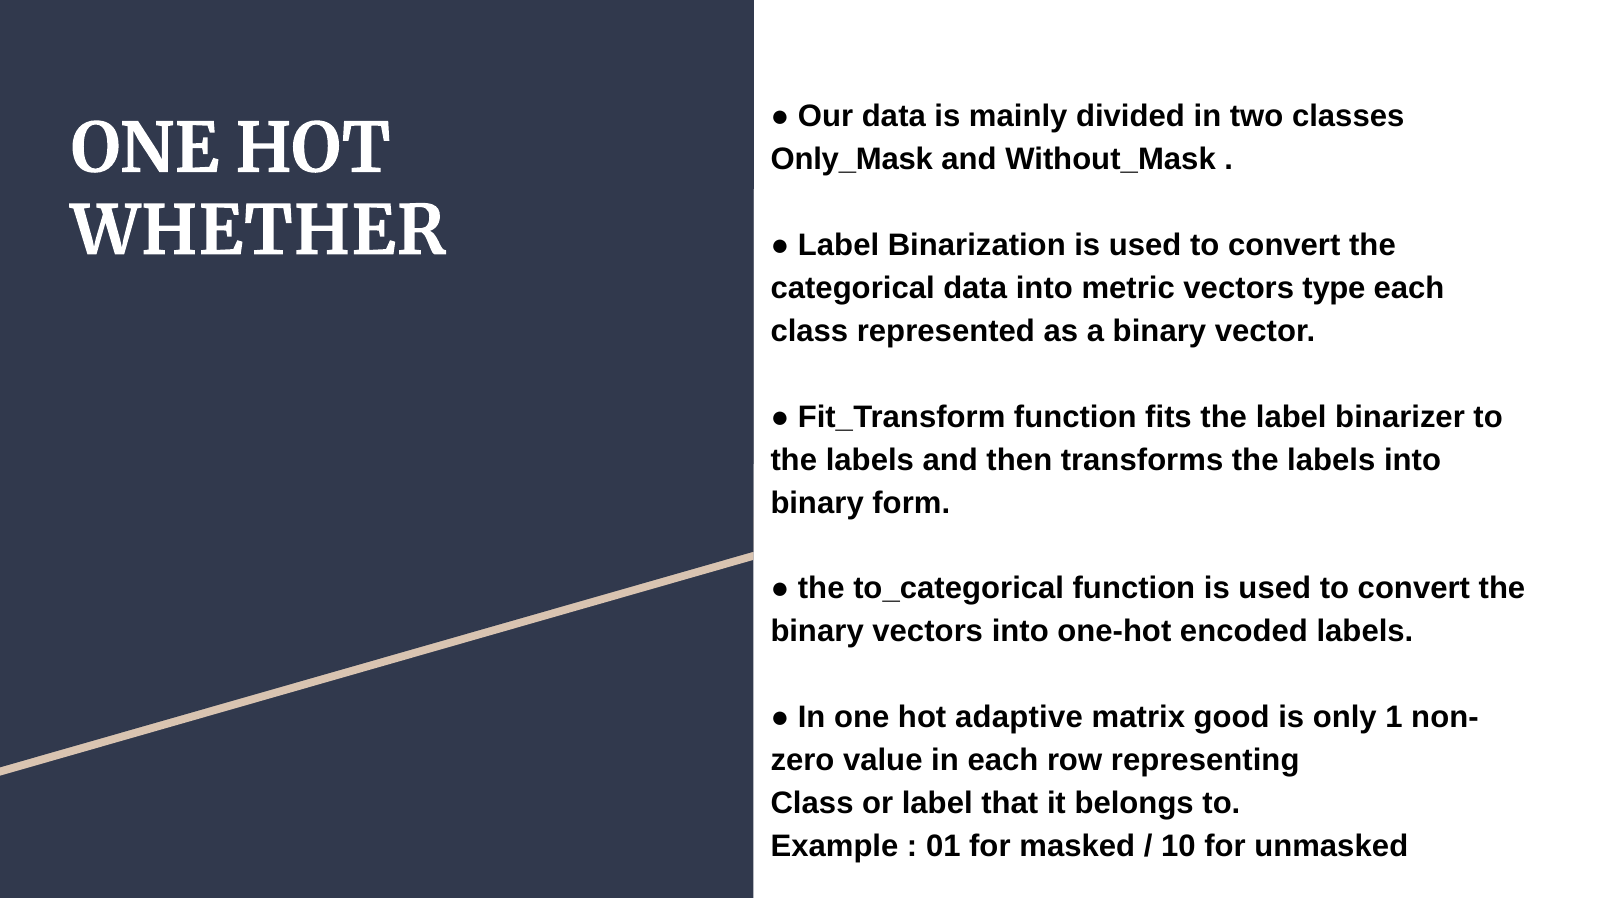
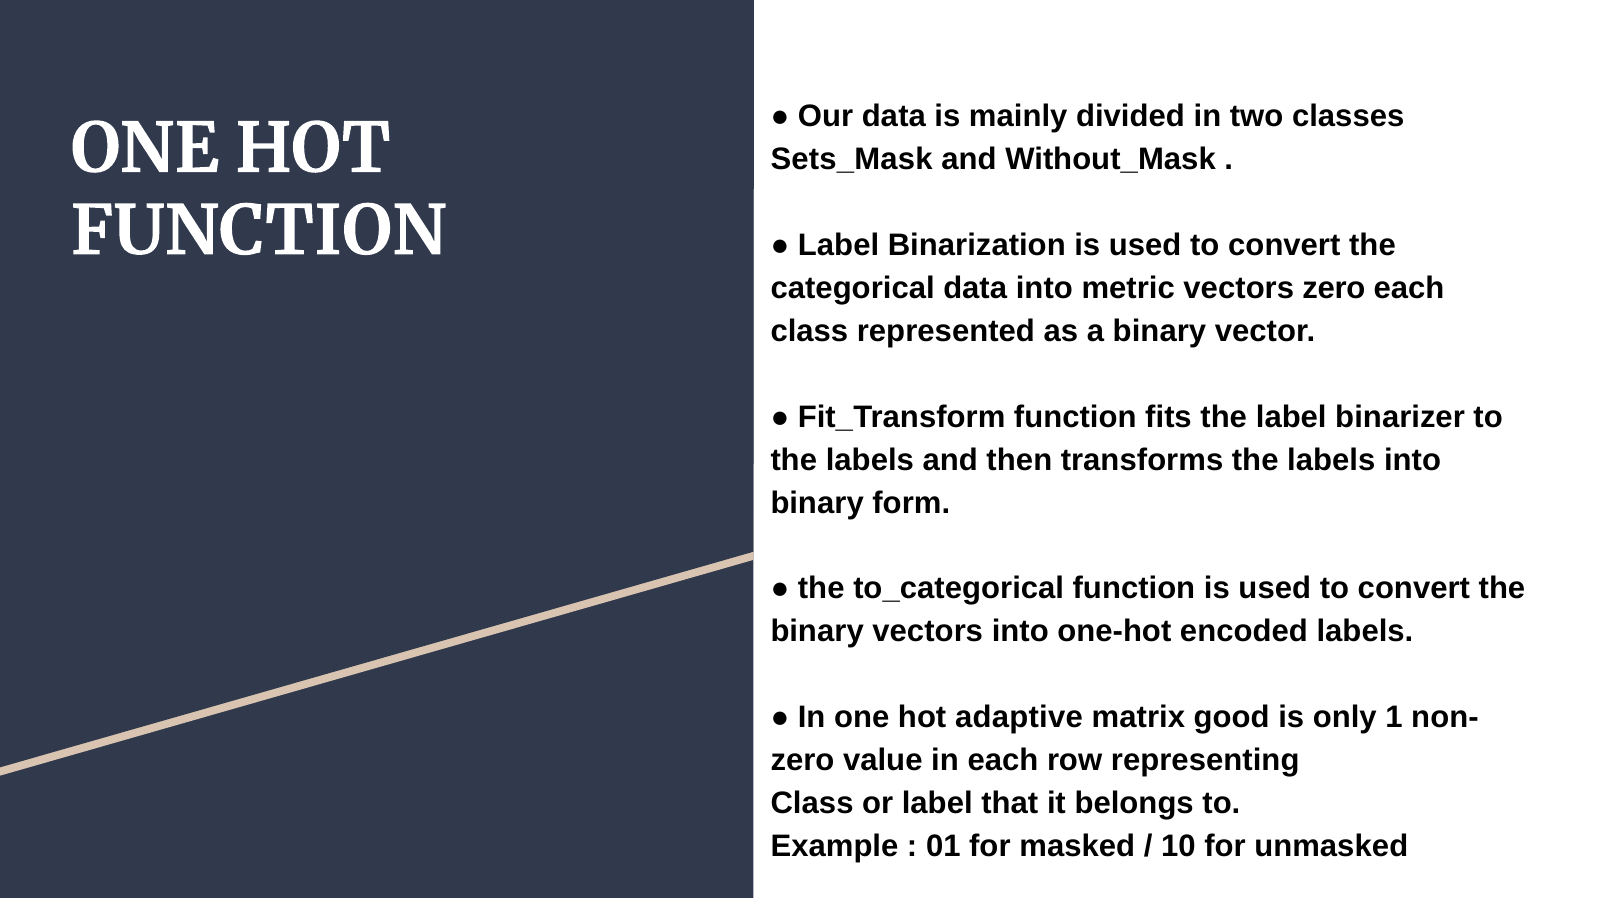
Only_Mask: Only_Mask -> Sets_Mask (852, 159)
WHETHER: WHETHER -> FUNCTION (259, 232)
vectors type: type -> zero (1334, 288)
